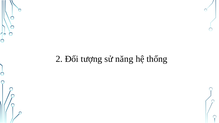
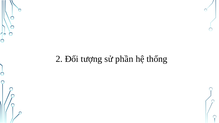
năng: năng -> phần (124, 59)
